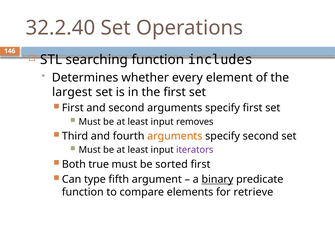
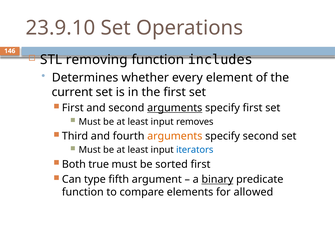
32.2.40: 32.2.40 -> 23.9.10 (60, 28)
searching: searching -> removing (97, 60)
largest: largest -> current (72, 92)
arguments underline: none -> present (175, 108)
iterators colour: purple -> blue (195, 150)
retrieve: retrieve -> allowed (253, 192)
